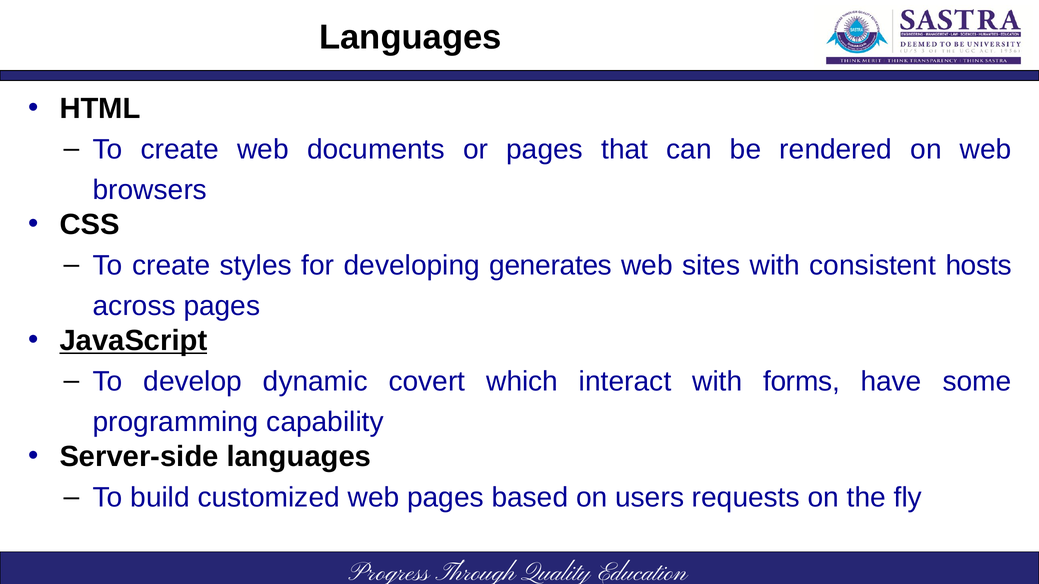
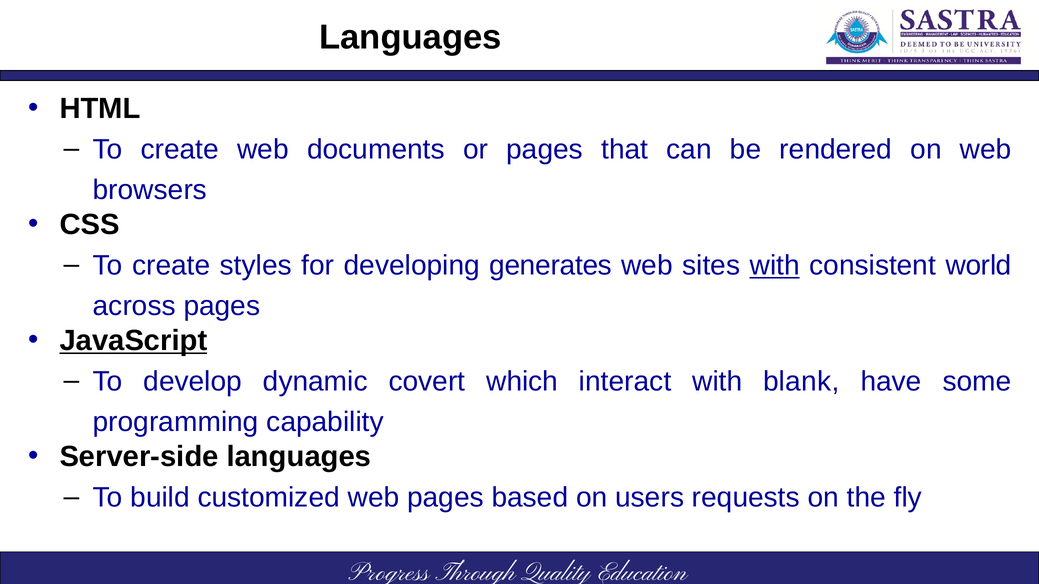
with underline: none -> present (775, 266)
hosts: hosts -> world (979, 266)
forms: forms -> blank (801, 382)
